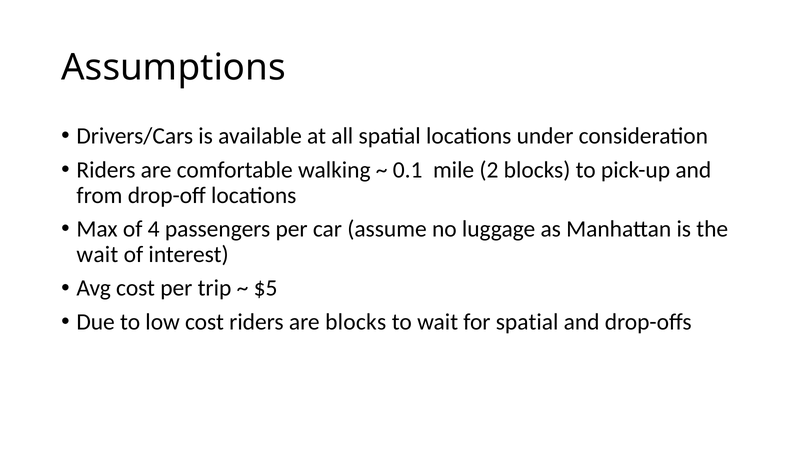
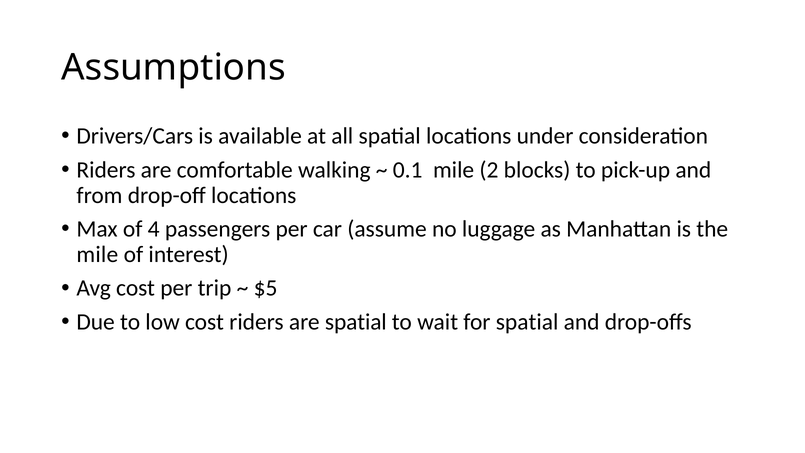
wait: wait -> mile (97, 254)
are blocks: blocks -> spatial (356, 322)
